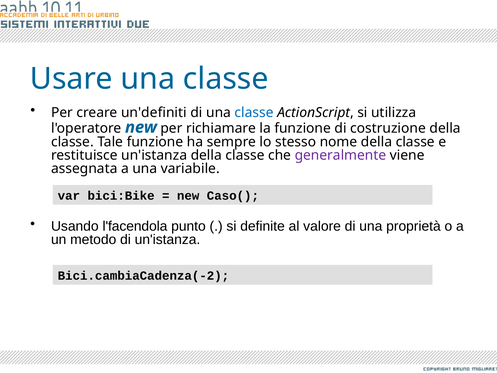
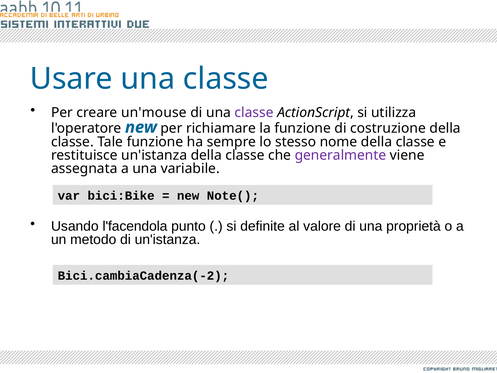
un'definiti: un'definiti -> un'mouse (154, 113)
classe colour: blue -> purple (254, 113)
Caso(: Caso( -> Note( (233, 196)
